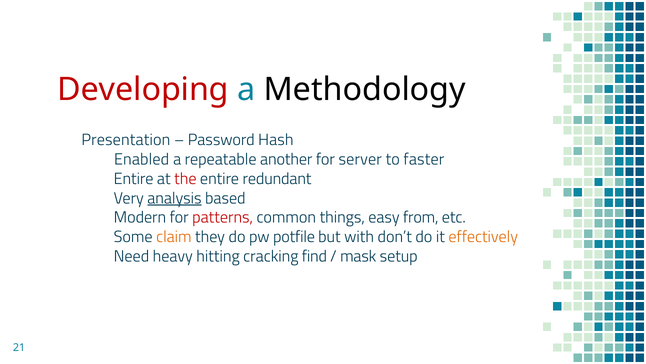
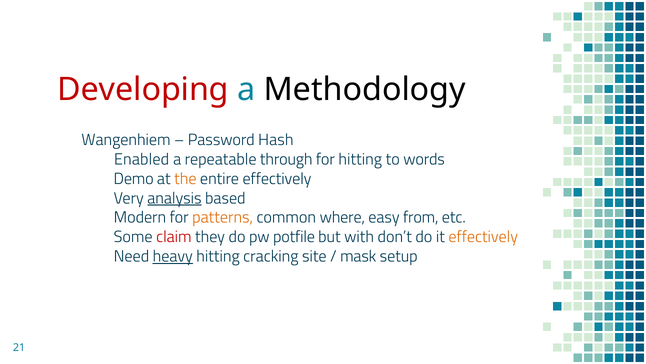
Presentation: Presentation -> Wangenhiem (126, 140)
another: another -> through (286, 159)
for server: server -> hitting (360, 159)
faster: faster -> words (424, 159)
Entire: Entire -> Demo (134, 179)
the colour: red -> orange (185, 179)
entire redundant: redundant -> effectively (277, 179)
patterns colour: red -> orange (223, 217)
things: things -> where (342, 217)
claim colour: orange -> red (174, 237)
heavy underline: none -> present (173, 256)
find: find -> site (314, 256)
